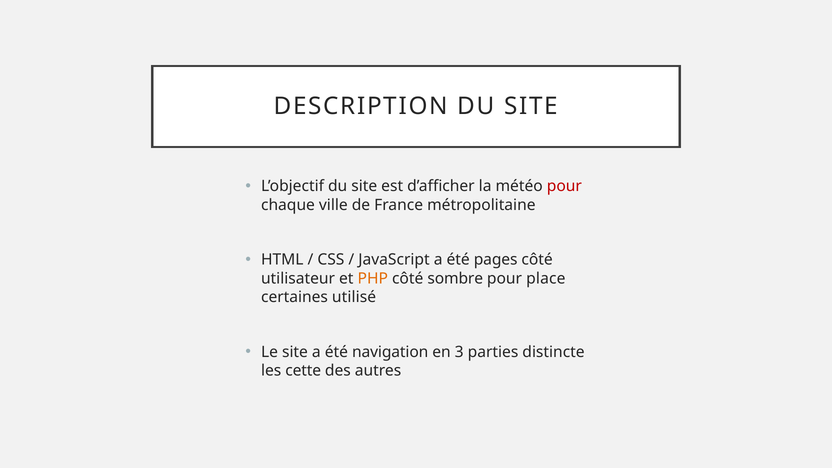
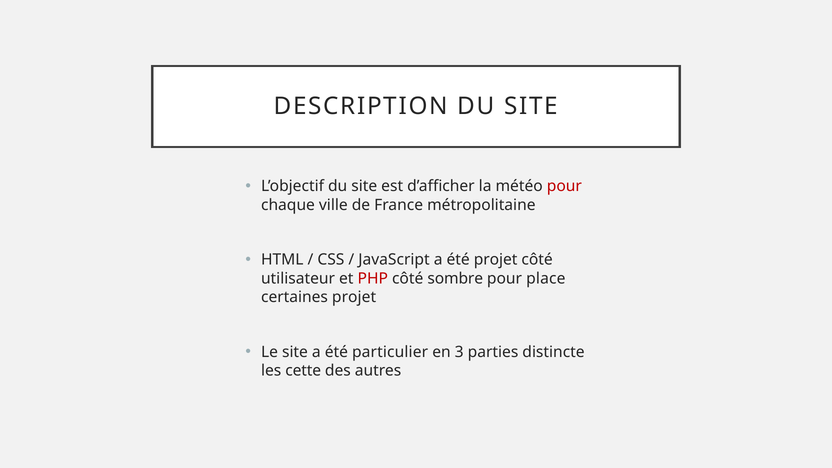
été pages: pages -> projet (496, 260)
PHP colour: orange -> red (373, 278)
certaines utilisé: utilisé -> projet (354, 297)
navigation: navigation -> particulier (390, 352)
